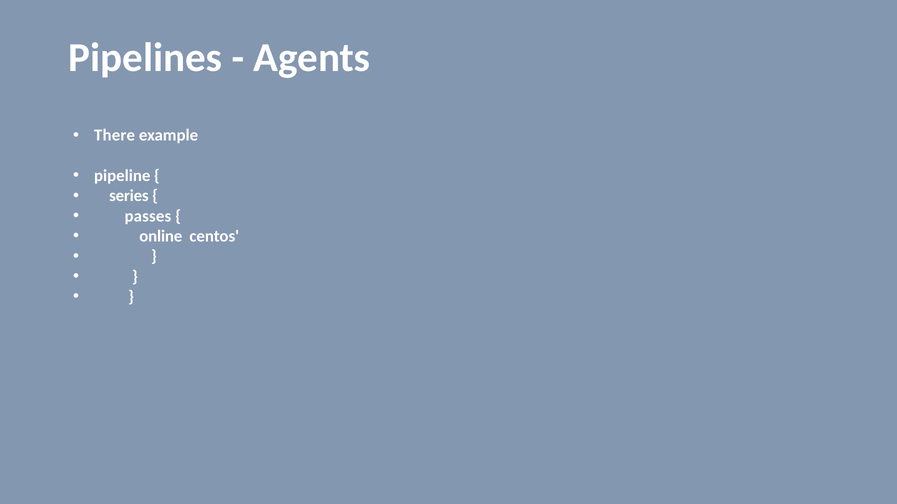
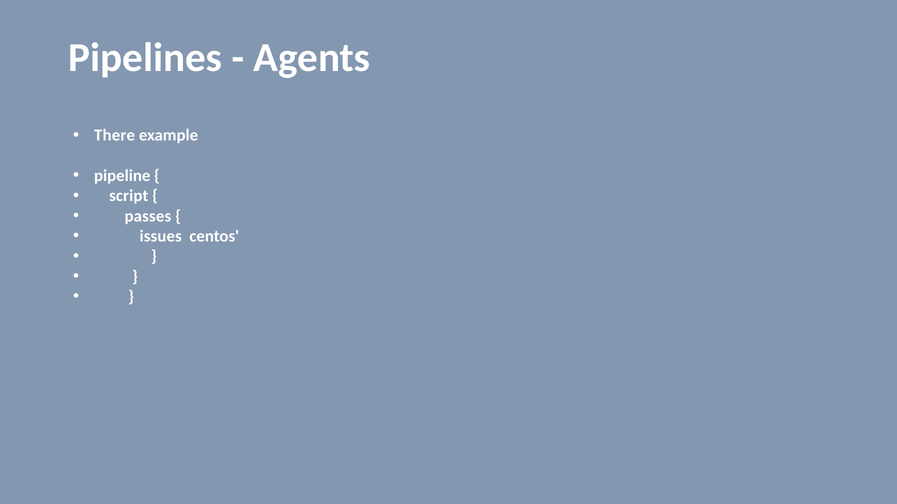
series: series -> script (129, 196)
online: online -> issues (161, 236)
